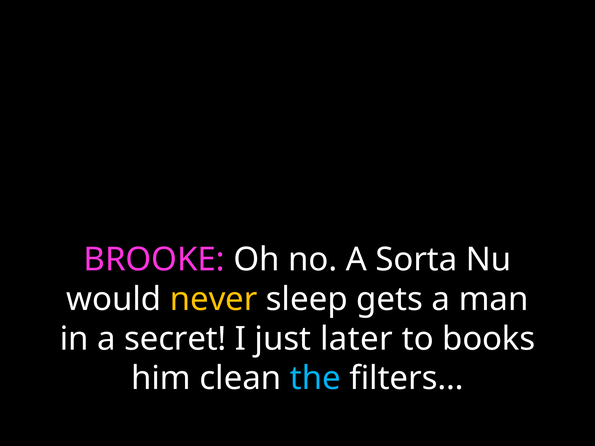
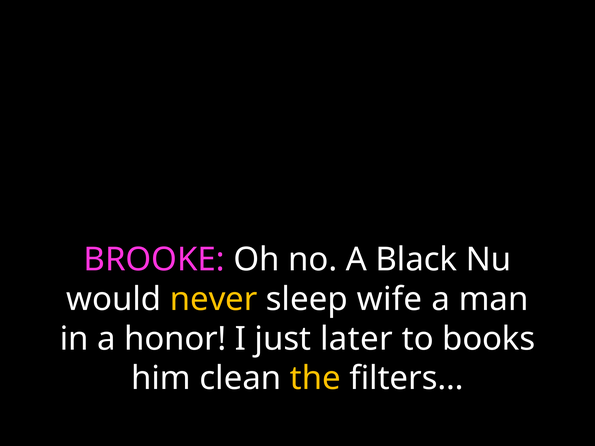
Sorta: Sorta -> Black (416, 260)
gets: gets -> wife (390, 299)
secret: secret -> honor (175, 339)
the colour: light blue -> yellow (315, 379)
